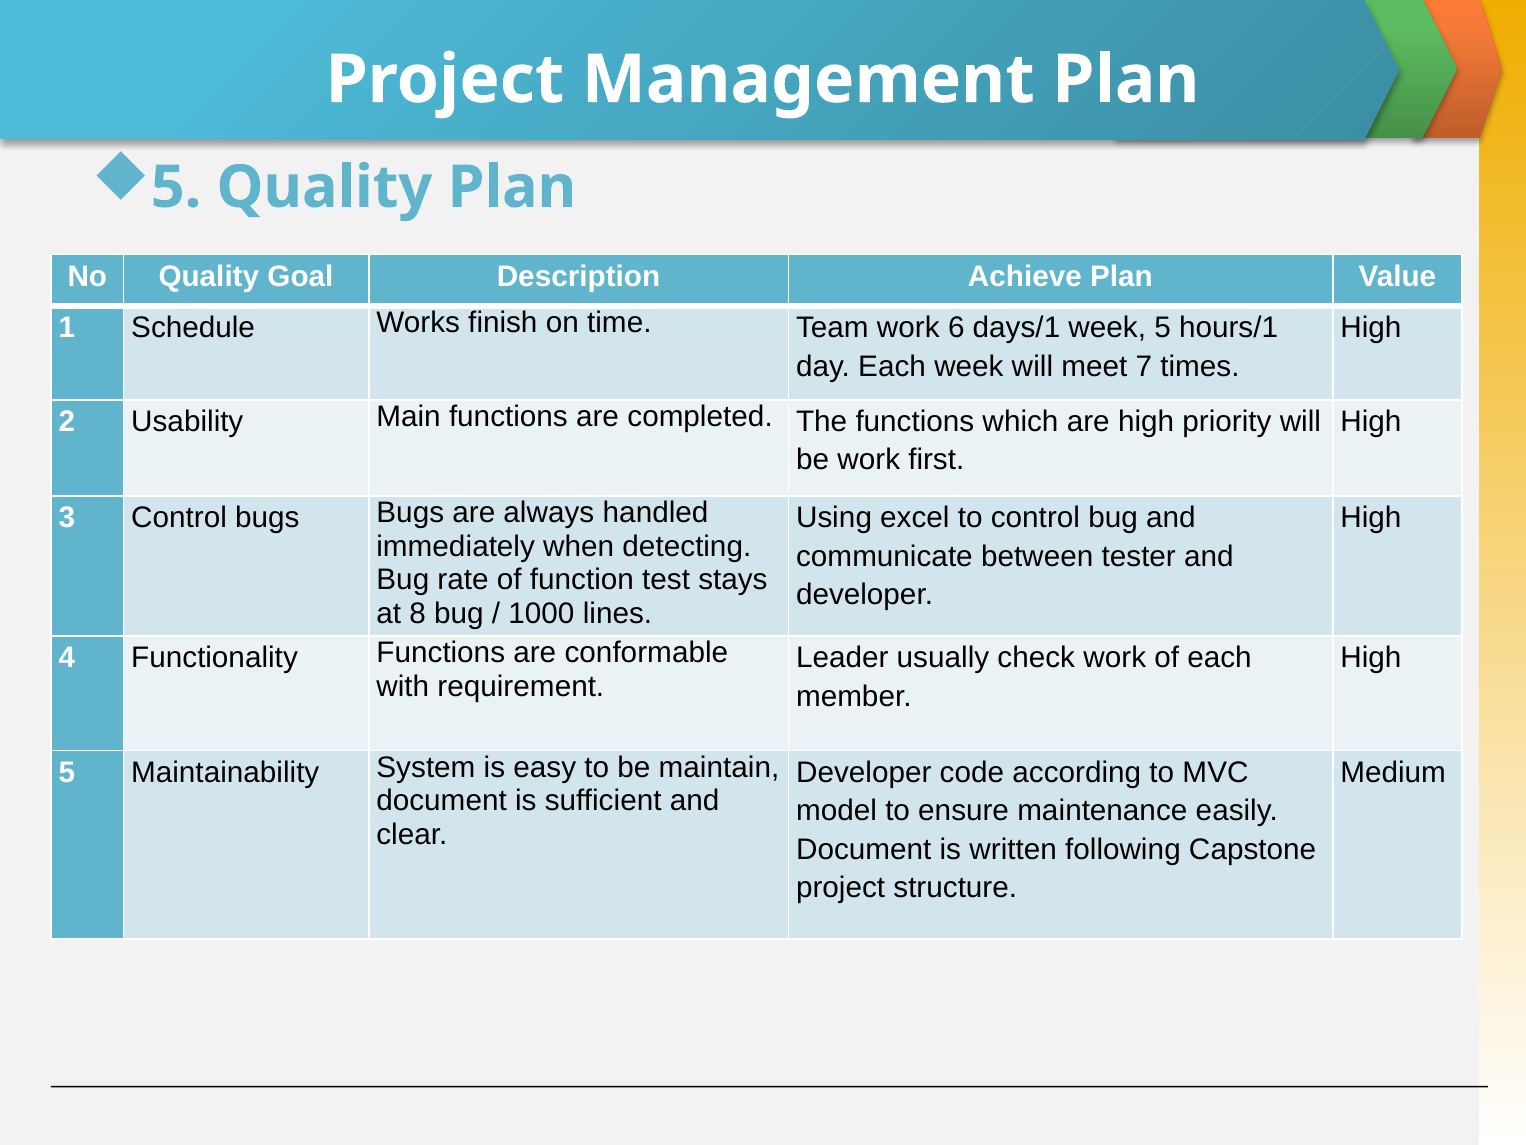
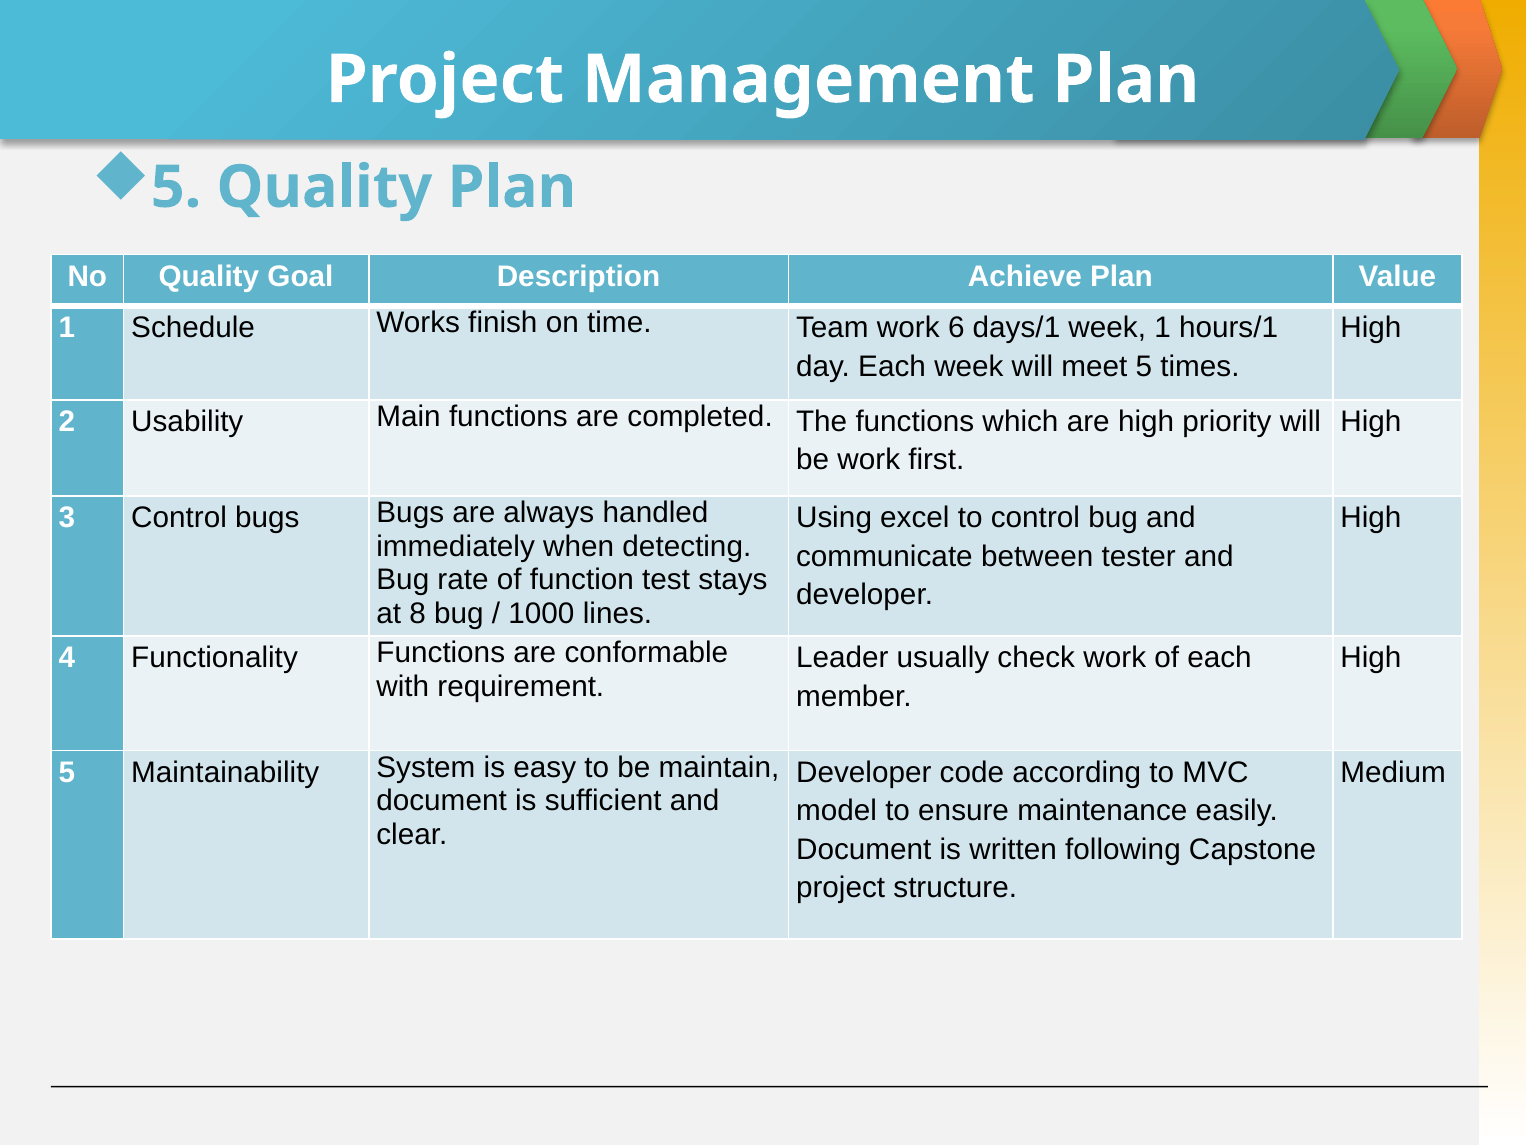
week 5: 5 -> 1 (1163, 328)
meet 7: 7 -> 5 (1144, 366)
